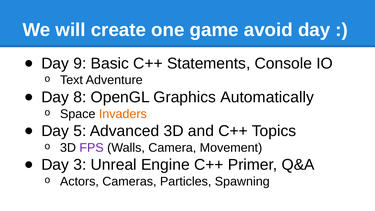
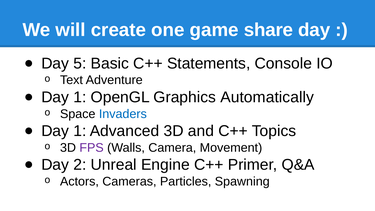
avoid: avoid -> share (268, 30)
9: 9 -> 5 (80, 63)
8: 8 -> 1 (80, 97)
Invaders colour: orange -> blue (123, 114)
5: 5 -> 1 (80, 131)
3: 3 -> 2 (80, 165)
